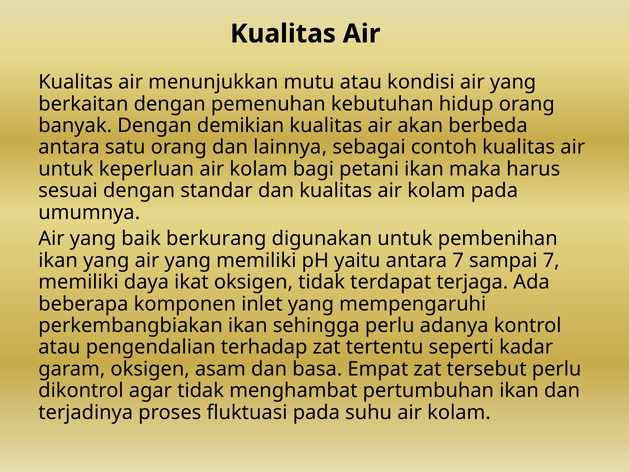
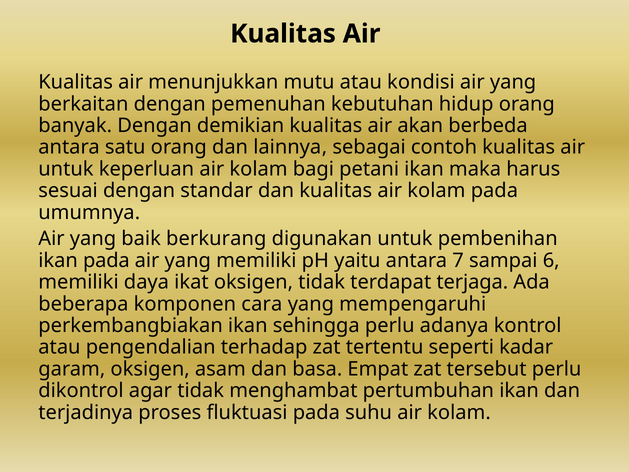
ikan yang: yang -> pada (106, 260)
sampai 7: 7 -> 6 (551, 260)
inlet: inlet -> cara (262, 304)
